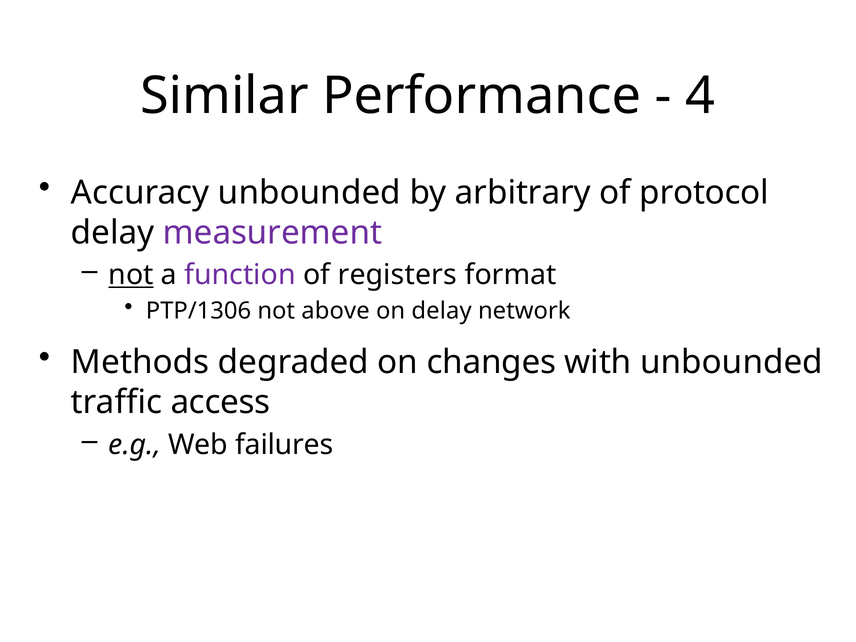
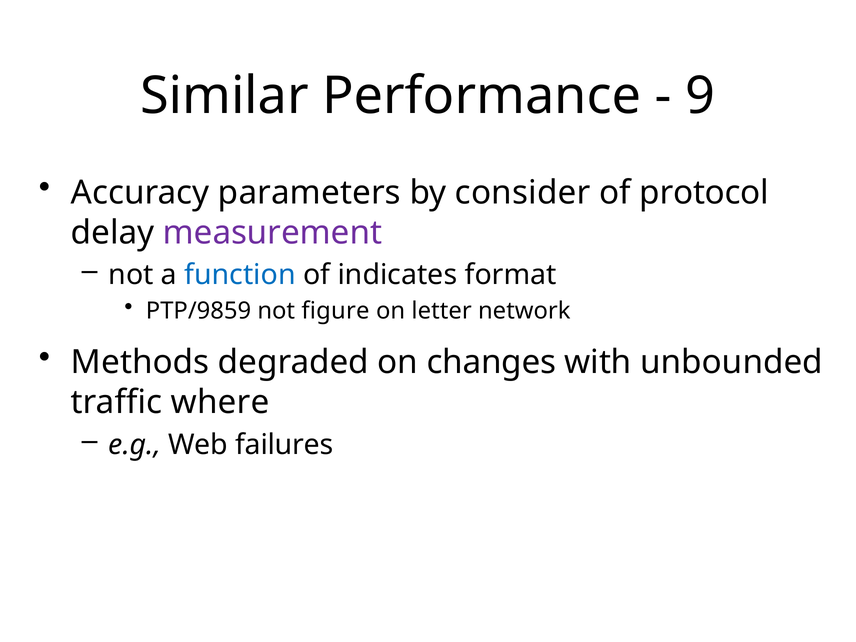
4: 4 -> 9 (700, 96)
Accuracy unbounded: unbounded -> parameters (309, 193)
arbitrary: arbitrary -> consider (523, 193)
not underline: present -> none (131, 275)
function colour: purple -> blue (240, 275)
registers: registers -> indicates (397, 275)
PTP/1306: PTP/1306 -> PTP/9859 (199, 311)
above: above -> figure (335, 311)
on delay: delay -> letter (442, 311)
access: access -> where (220, 402)
